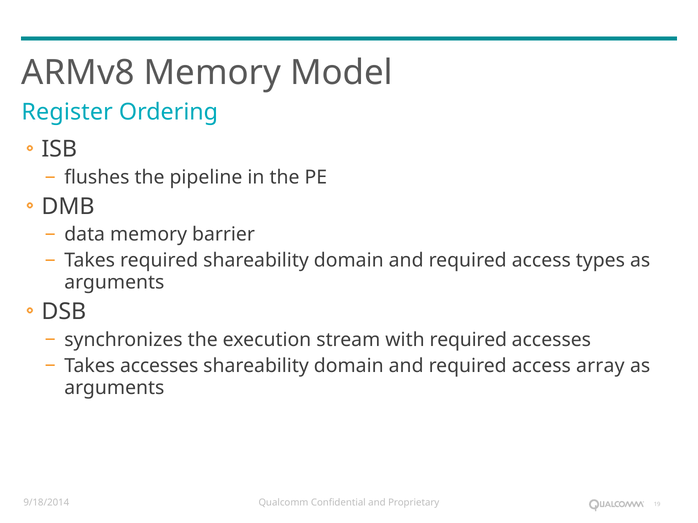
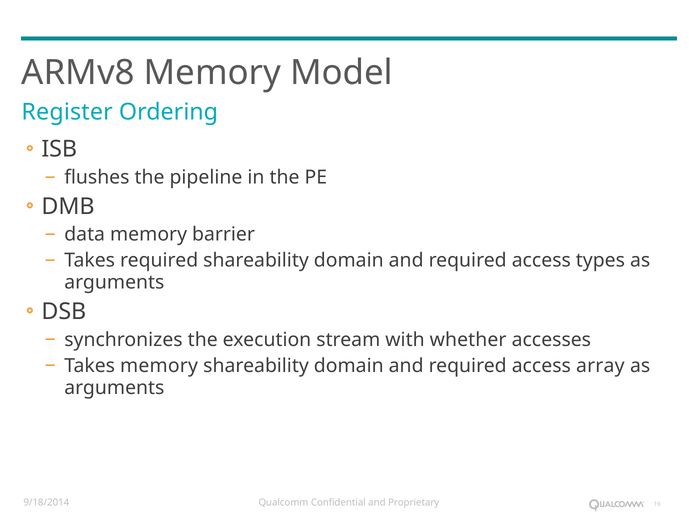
with required: required -> whether (468, 340)
Takes accesses: accesses -> memory (159, 366)
